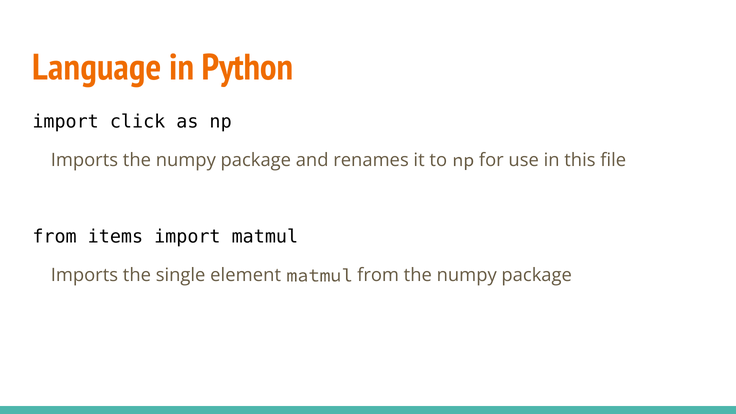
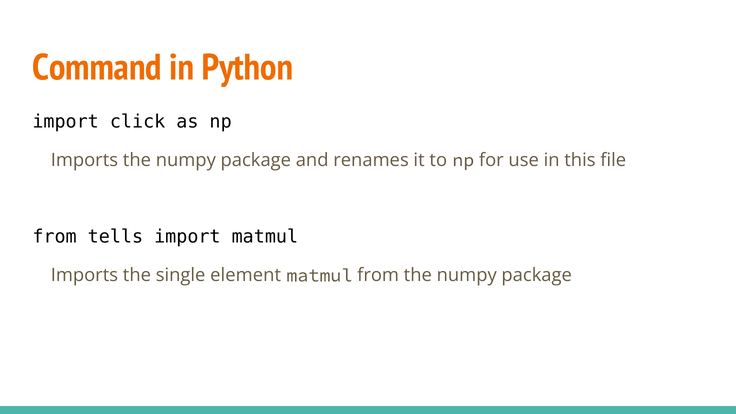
Language: Language -> Command (97, 68)
items: items -> tells (115, 237)
